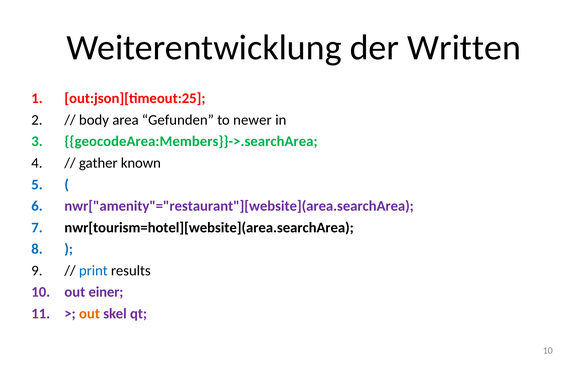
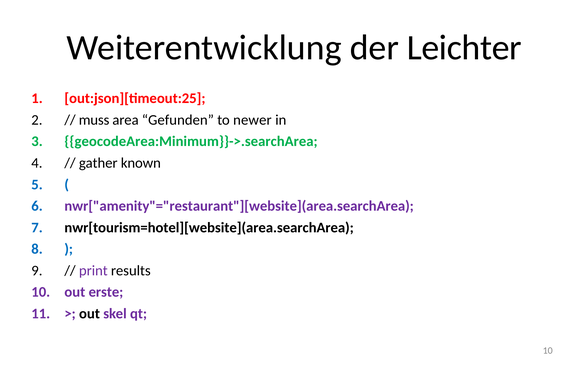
Written: Written -> Leichter (464, 48)
body: body -> muss (94, 120)
geocodeArea:Members}}->.searchArea: geocodeArea:Members}}->.searchArea -> geocodeArea:Minimum}}->.searchArea (191, 142)
print colour: blue -> purple (93, 271)
einer: einer -> erste (106, 293)
out colour: orange -> black (90, 314)
